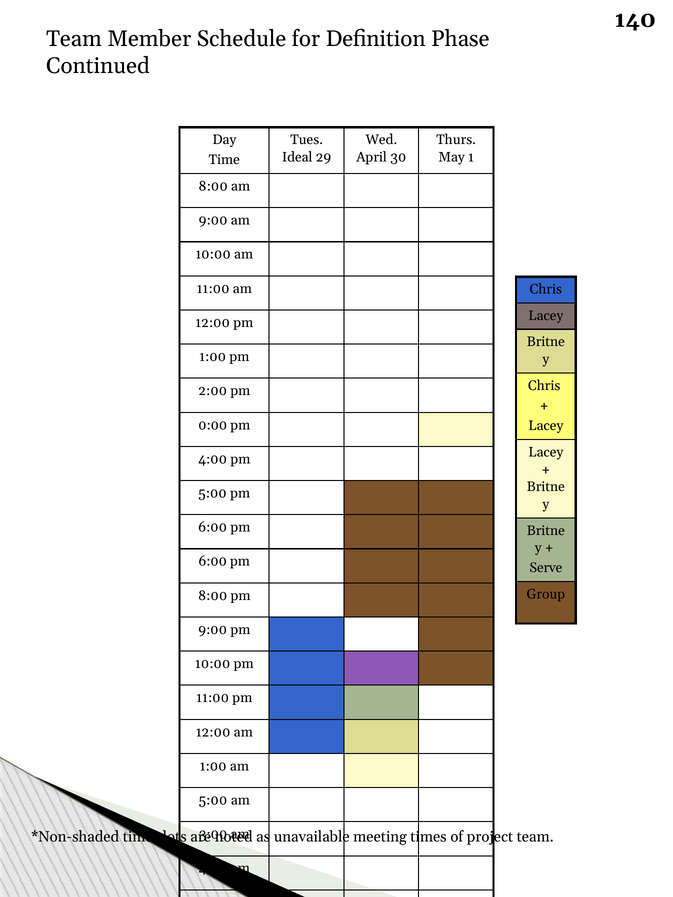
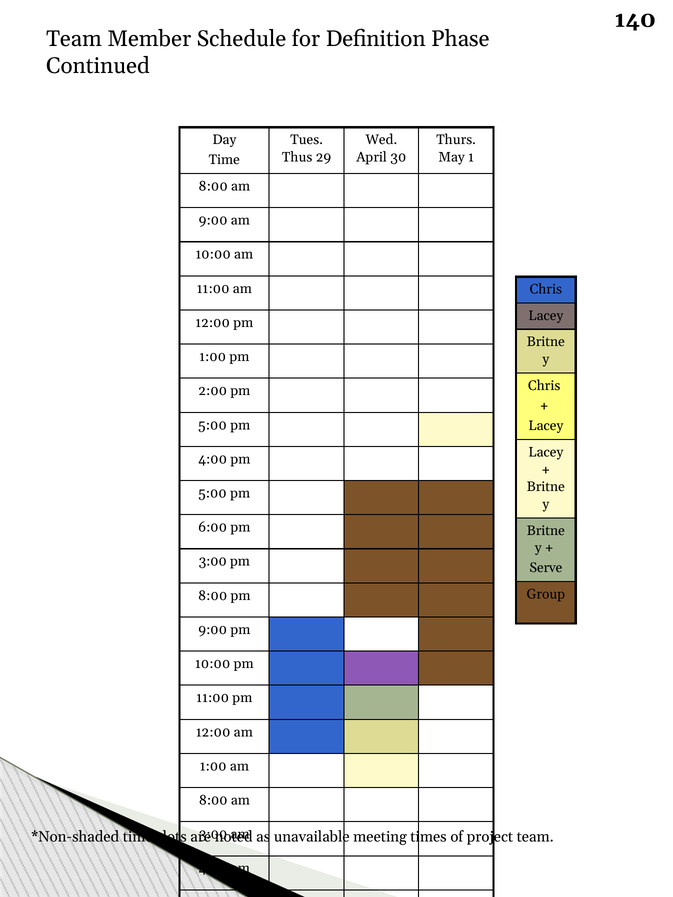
Ideal: Ideal -> Thus (297, 157)
0:00: 0:00 -> 5:00 (213, 425)
6:00: 6:00 -> 3:00 (213, 562)
5:00: 5:00 -> 8:00 (213, 801)
